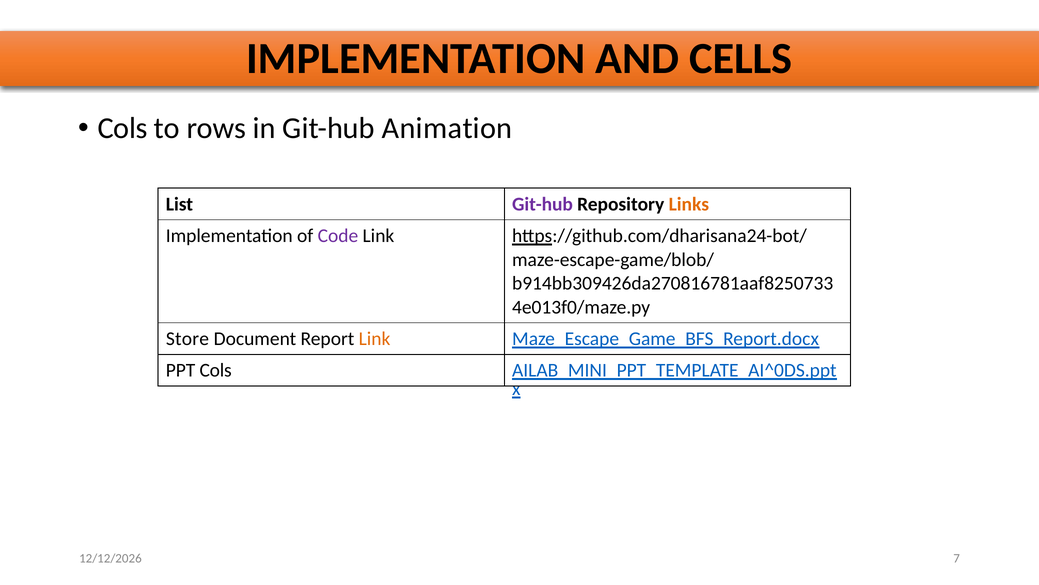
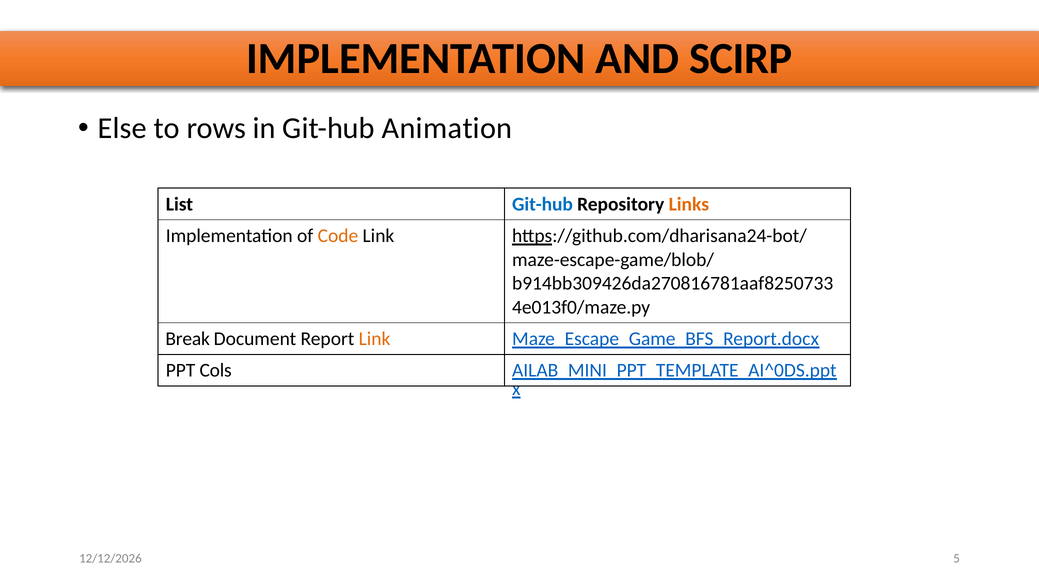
CELLS: CELLS -> SCIRP (741, 59)
Cols: Cols -> Else (122, 128)
Git-hub colour: purple -> blue (542, 204)
Code colour: purple -> orange (338, 236)
Store: Store -> Break (188, 338)
7: 7 -> 5 (957, 558)
